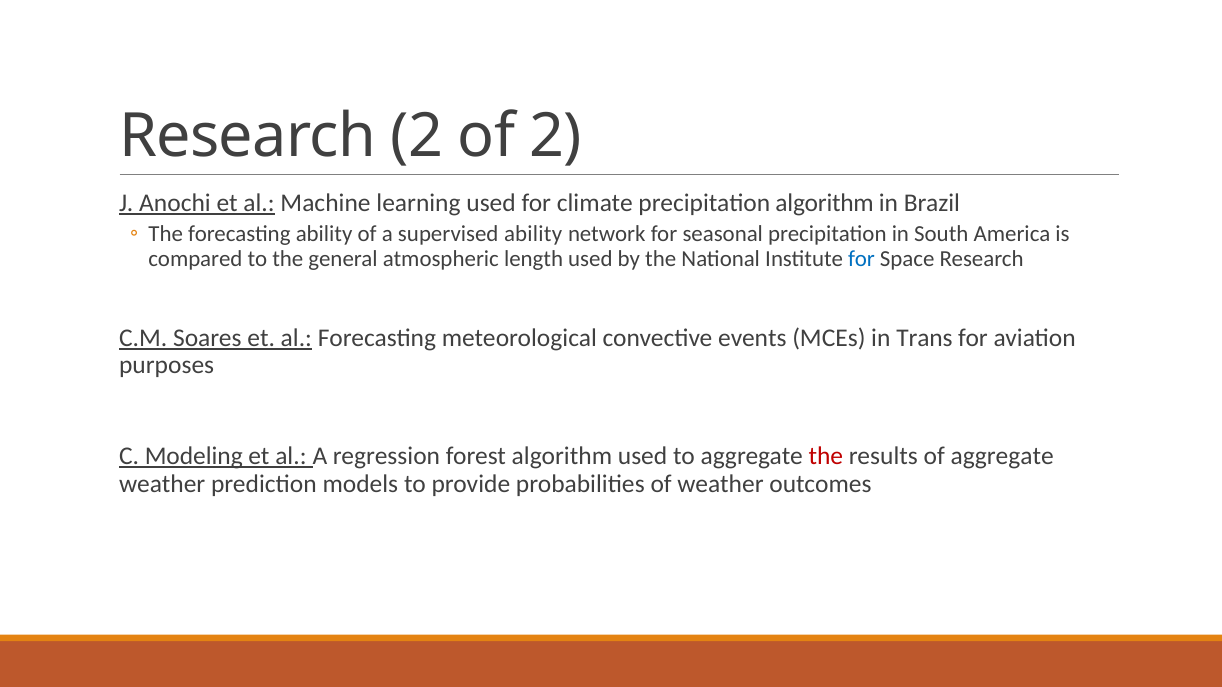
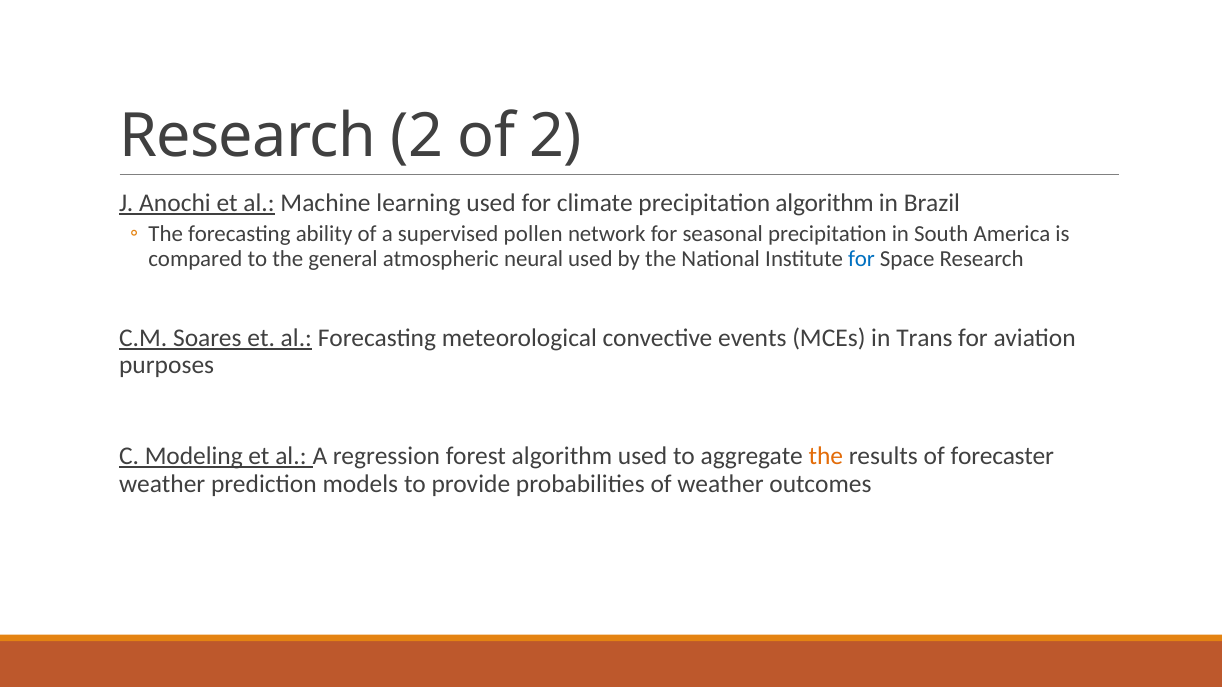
supervised ability: ability -> pollen (533, 234)
length: length -> neural (534, 259)
the colour: red -> orange (826, 456)
of aggregate: aggregate -> forecaster (1002, 456)
